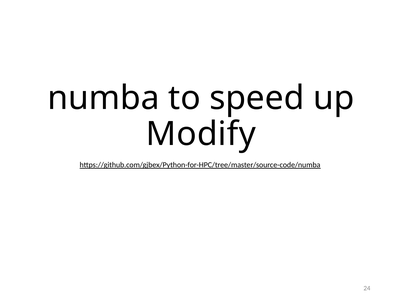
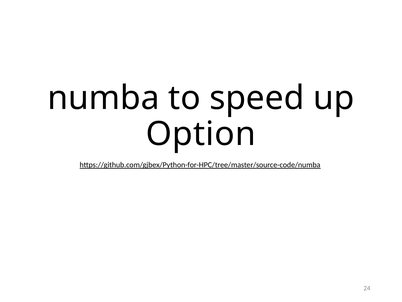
Modify: Modify -> Option (201, 134)
